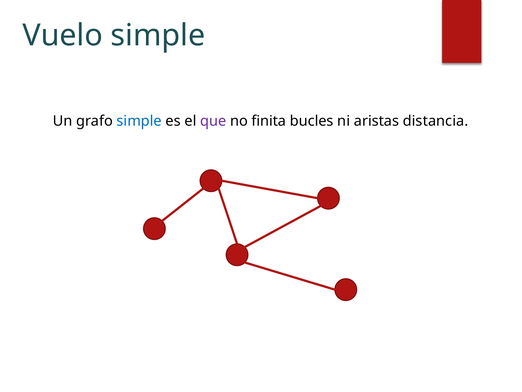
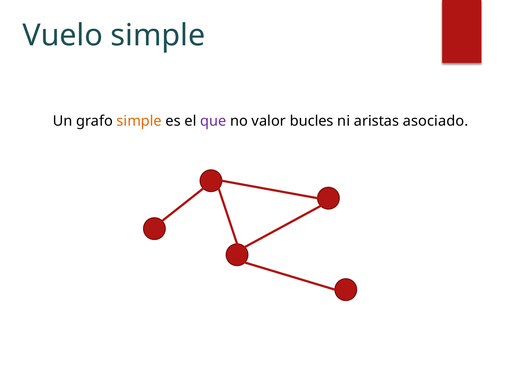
simple colour: blue -> orange (139, 121)
finita: finita -> valor (269, 121)
distancia: distancia -> asociado (436, 121)
